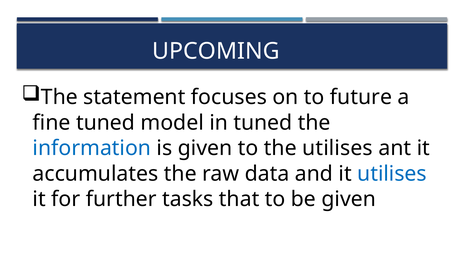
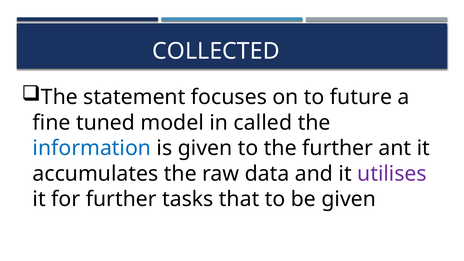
UPCOMING: UPCOMING -> COLLECTED (216, 51)
in tuned: tuned -> called (263, 123)
the utilises: utilises -> further (338, 148)
utilises colour: blue -> purple (392, 174)
